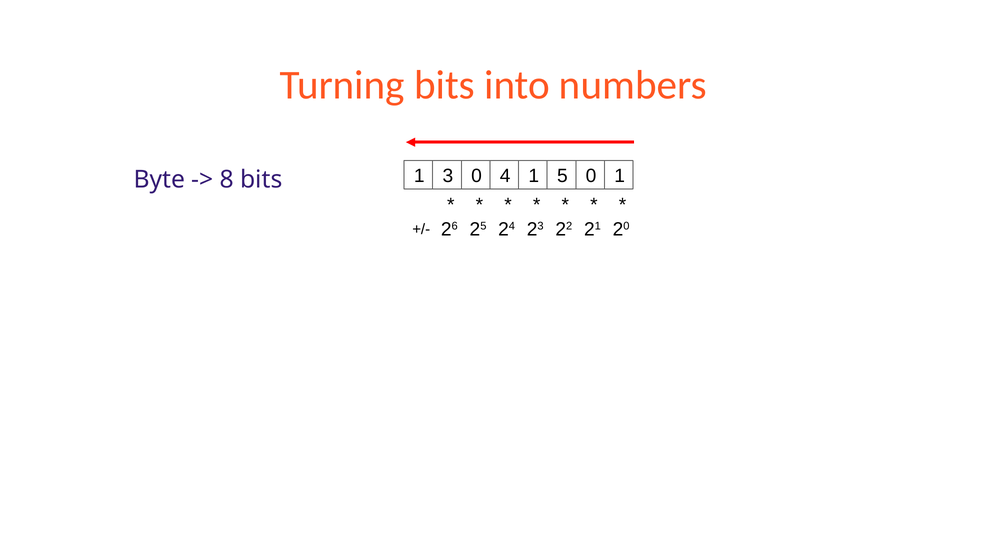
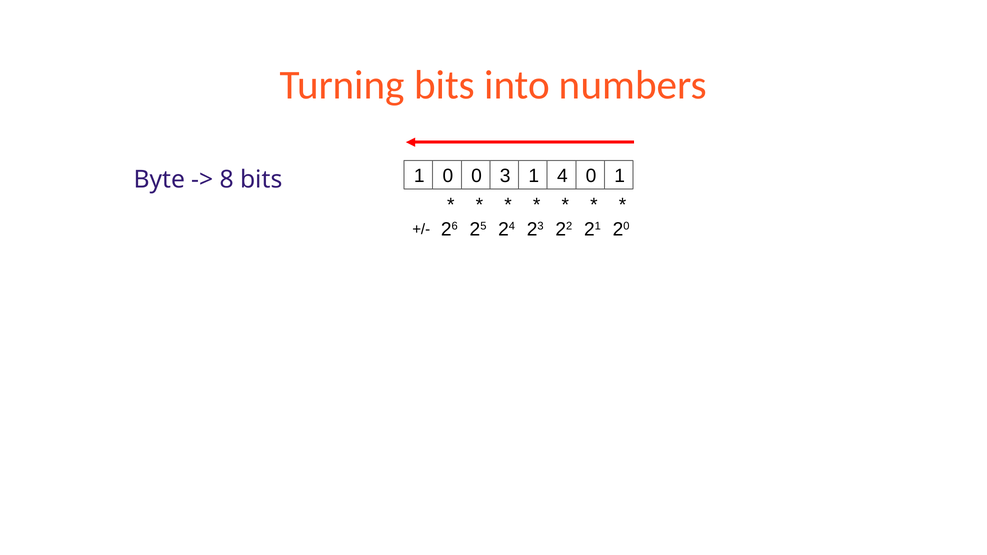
1 3: 3 -> 0 (448, 176)
4: 4 -> 3 (505, 176)
5: 5 -> 4 (562, 176)
